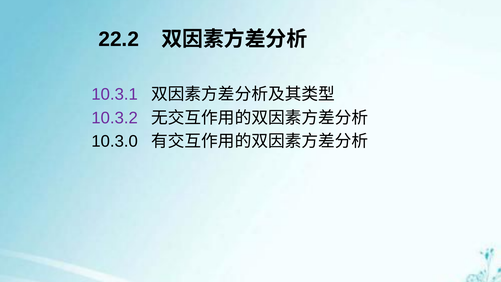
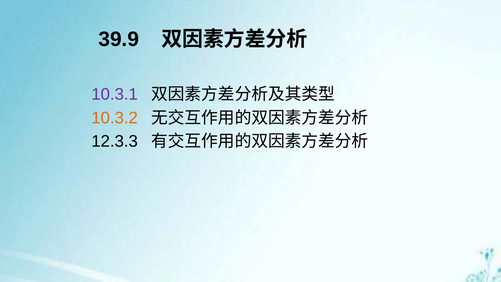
22.2: 22.2 -> 39.9 (119, 39)
10.3.2 colour: purple -> orange (115, 118)
10.3.0: 10.3.0 -> 12.3.3 (115, 141)
